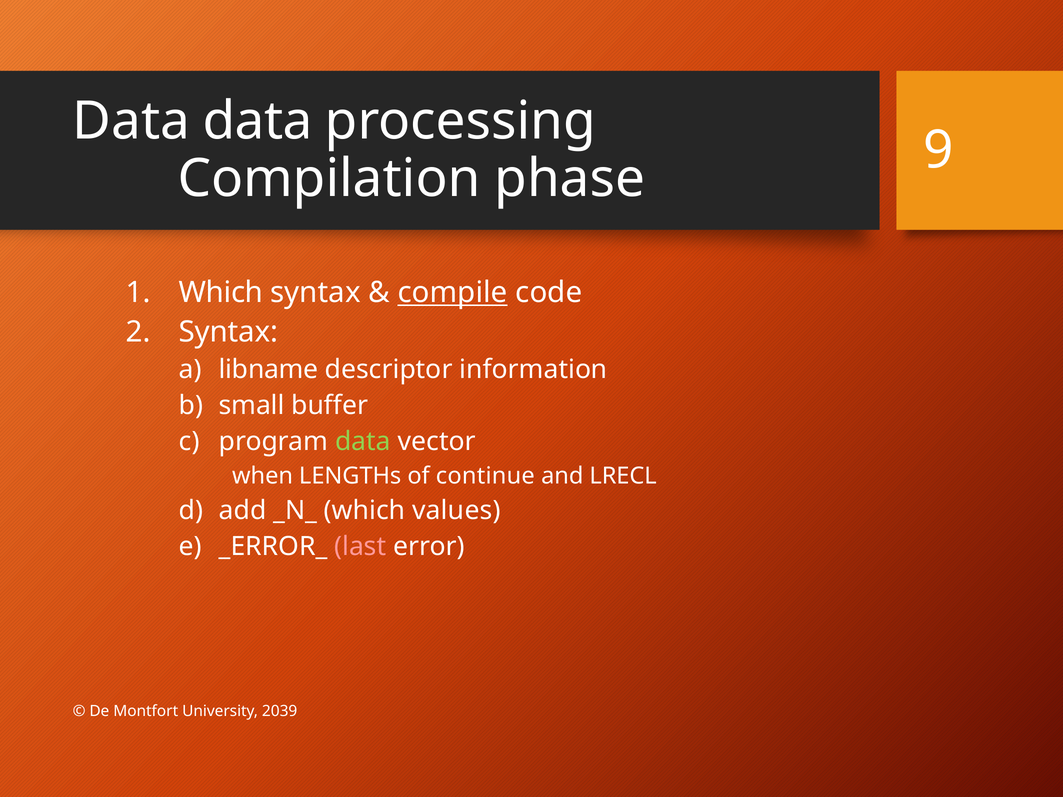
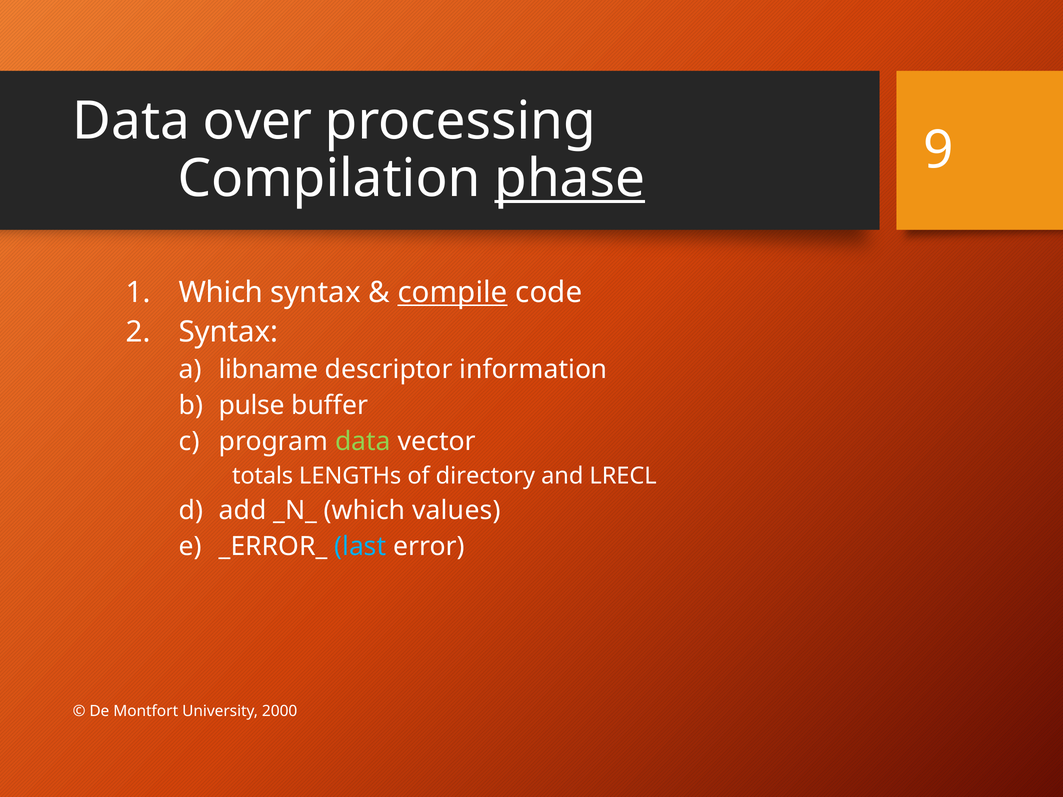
Data data: data -> over (258, 121)
phase underline: none -> present (570, 179)
small: small -> pulse (252, 406)
when: when -> totals (263, 476)
continue: continue -> directory (485, 476)
last colour: pink -> light blue (360, 547)
2039: 2039 -> 2000 (280, 711)
